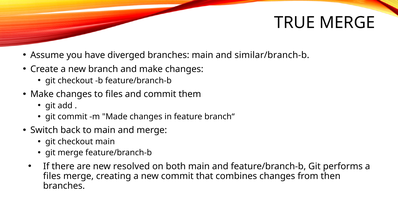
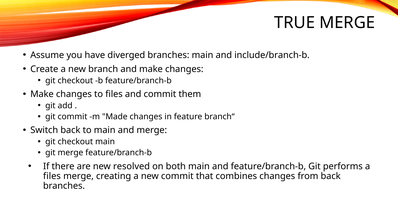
similar/branch-b: similar/branch-b -> include/branch-b (272, 55)
from then: then -> back (331, 176)
